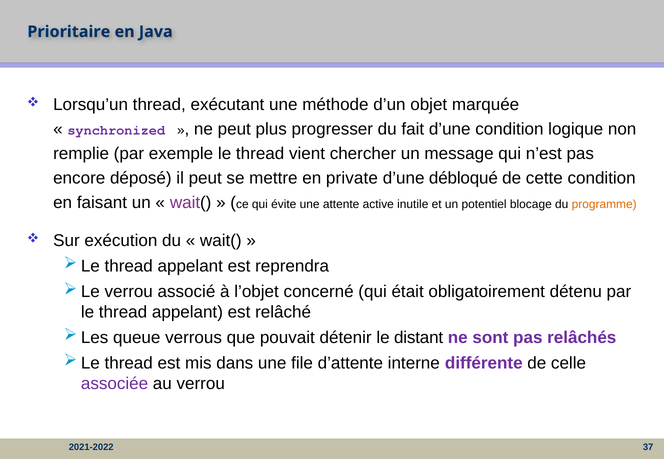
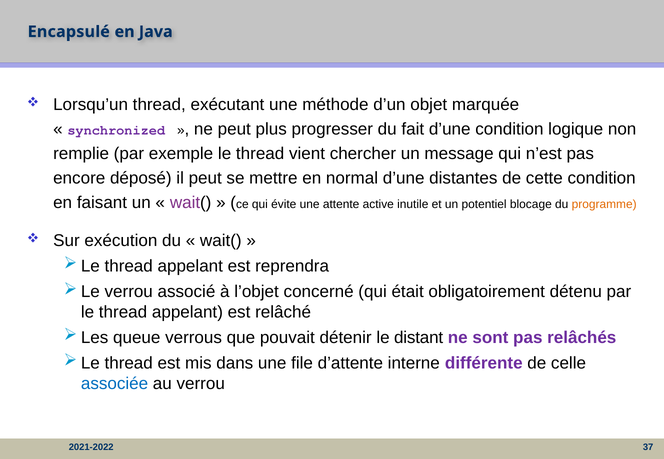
Prioritaire: Prioritaire -> Encapsulé (69, 32)
private: private -> normal (352, 178)
débloqué: débloqué -> distantes (463, 178)
associée colour: purple -> blue (115, 384)
